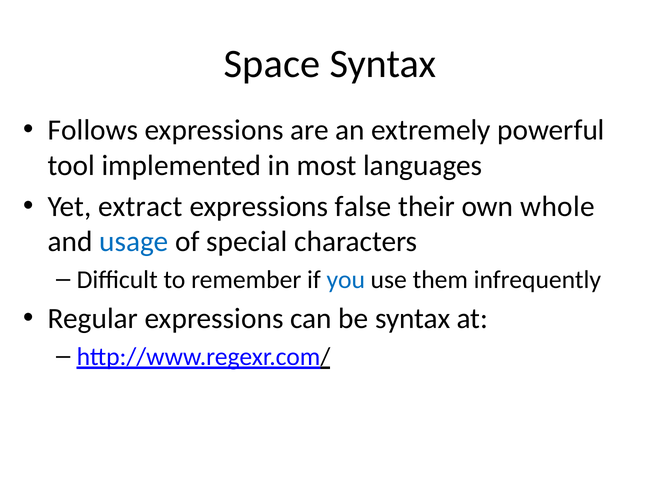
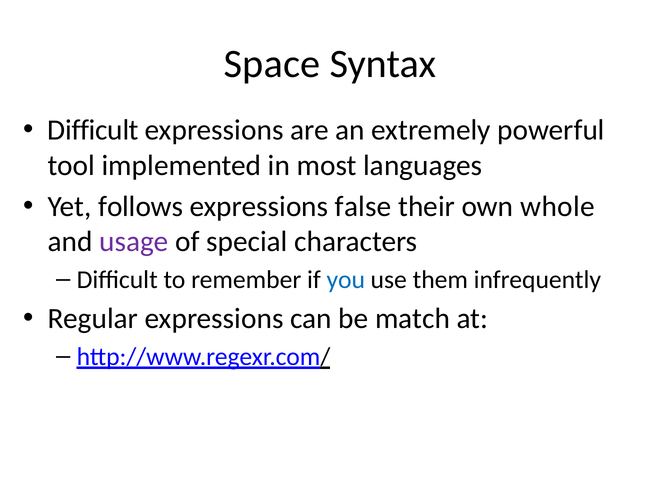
Follows: Follows -> Difficult (93, 130)
extract: extract -> follows (141, 207)
usage colour: blue -> purple (134, 242)
be syntax: syntax -> match (412, 319)
